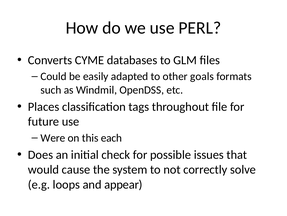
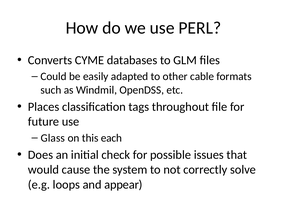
goals: goals -> cable (202, 76)
Were: Were -> Glass (53, 137)
